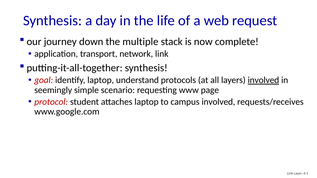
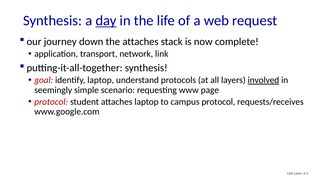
day underline: none -> present (106, 21)
the multiple: multiple -> attaches (140, 42)
campus involved: involved -> protocol (218, 102)
